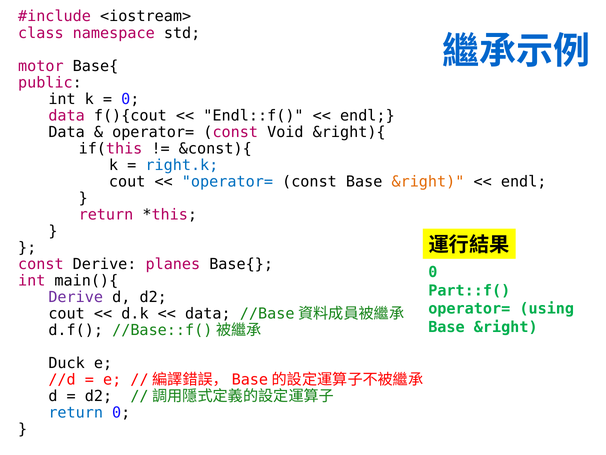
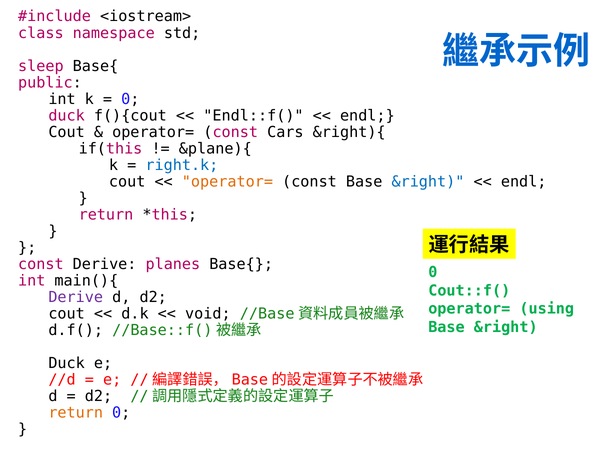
motor: motor -> sleep (41, 66)
data: data -> duck (67, 115)
Data: Data -> Cout (67, 132)
Void: Void -> Cars (285, 132)
&const){: &const){ -> &plane){ (215, 148)
operator= colour: blue -> orange (227, 181)
&right colour: orange -> blue (428, 181)
Part::f(: Part::f( -> Cout::f( (469, 290)
data: data -> void (208, 313)
return colour: blue -> orange (76, 412)
